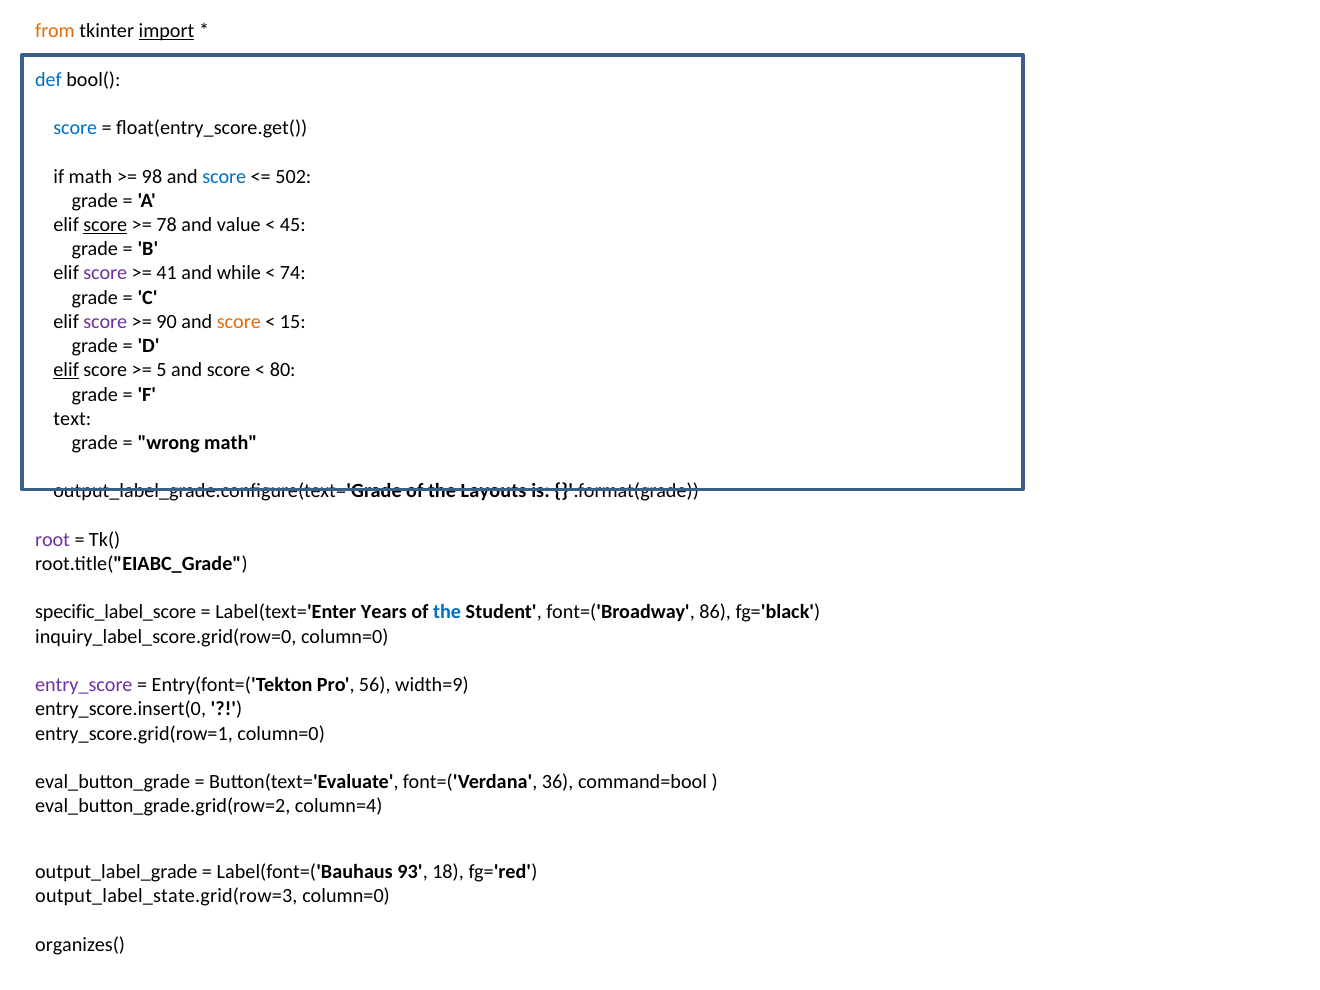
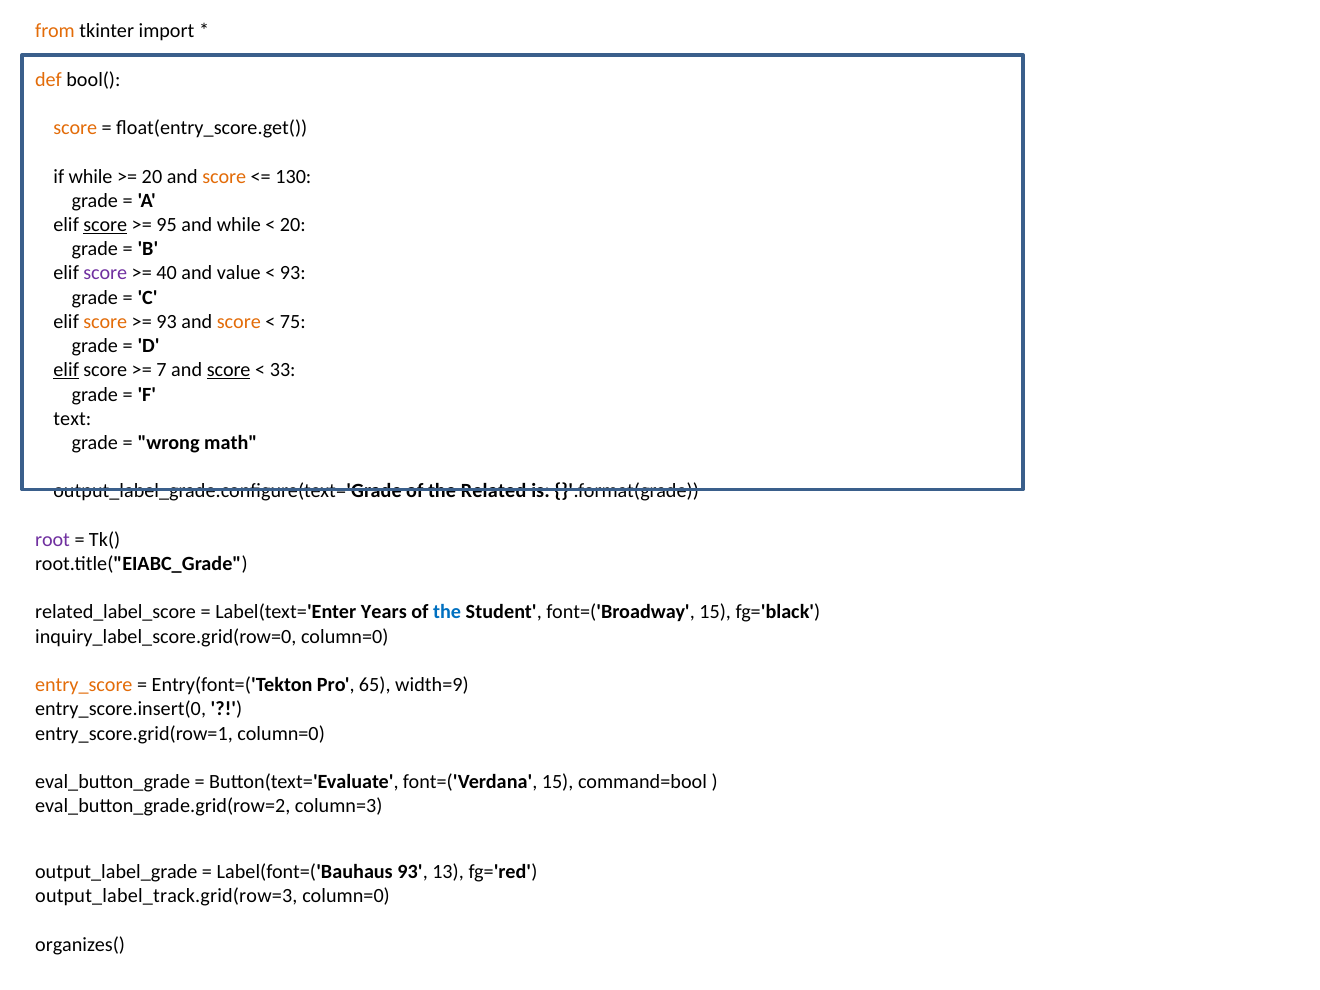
import underline: present -> none (166, 31)
def colour: blue -> orange (49, 80)
score colour: blue -> orange (75, 128)
if math: math -> while (91, 176)
98: 98 -> 20 (152, 176)
score colour: blue -> orange (224, 176)
502: 502 -> 130 (293, 176)
78: 78 -> 95 (167, 225)
and value: value -> while (239, 225)
45: 45 -> 20 (293, 225)
41: 41 -> 40 (167, 273)
while: while -> value (239, 273)
74: 74 -> 93 (293, 273)
score colour: purple -> orange (105, 322)
90: 90 -> 93 (167, 322)
15: 15 -> 75 (293, 322)
5: 5 -> 7 (162, 370)
score underline: none -> present (229, 370)
80: 80 -> 33 (283, 370)
Layouts: Layouts -> Related (494, 491)
specific_label_score: specific_label_score -> related_label_score (116, 612)
font=('Broadway 86: 86 -> 15 (715, 612)
entry_score colour: purple -> orange (84, 685)
56: 56 -> 65 (375, 685)
font=('Verdana 36: 36 -> 15 (558, 782)
column=4: column=4 -> column=3 (339, 806)
18: 18 -> 13 (448, 872)
output_label_state.grid(row=3: output_label_state.grid(row=3 -> output_label_track.grid(row=3 (166, 896)
